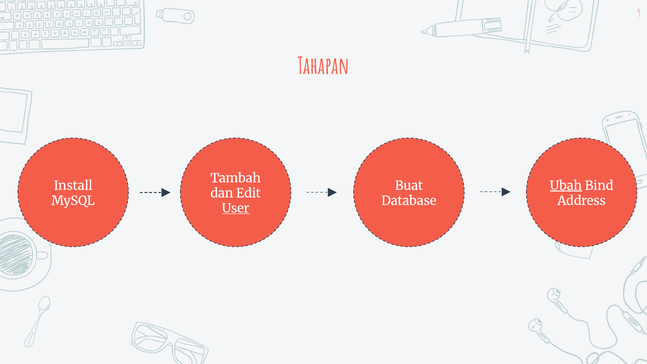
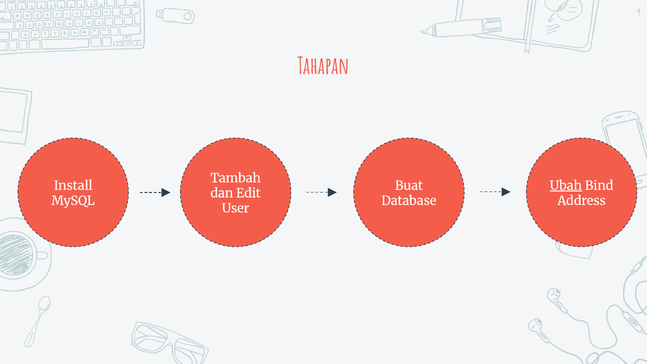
User underline: present -> none (236, 208)
